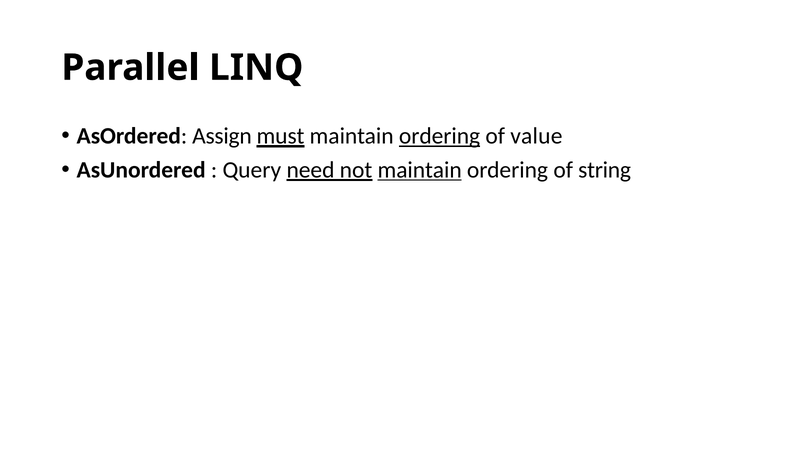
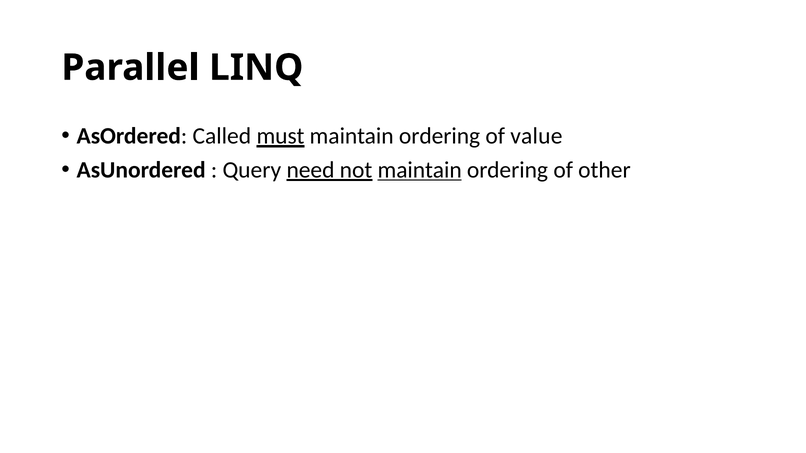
Assign: Assign -> Called (222, 136)
ordering underline: present -> none (440, 136)
string: string -> other (604, 170)
